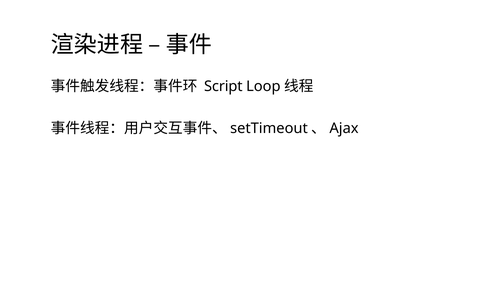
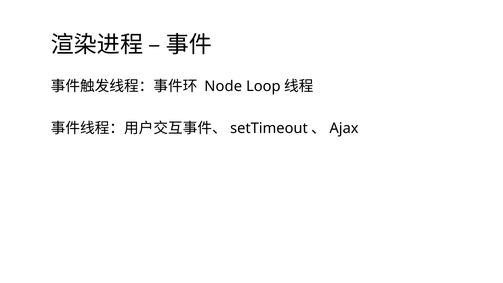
Script: Script -> Node (223, 86)
